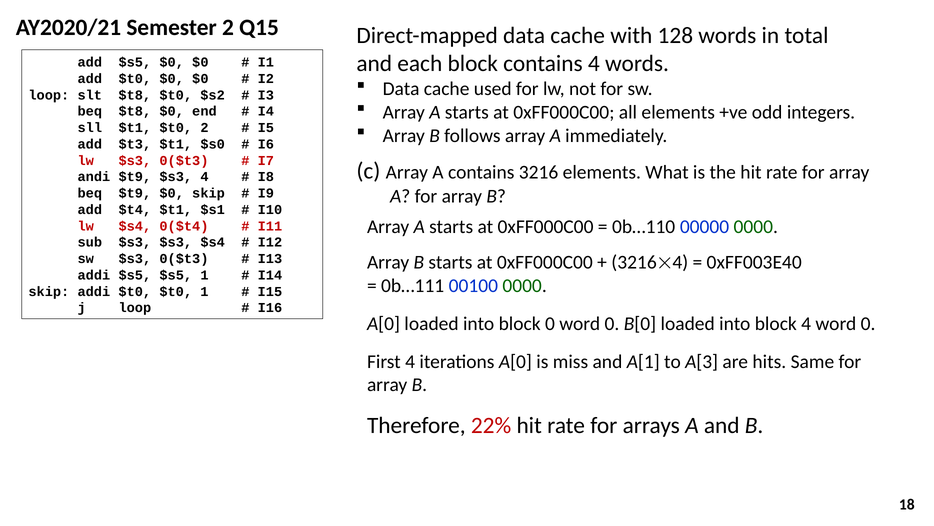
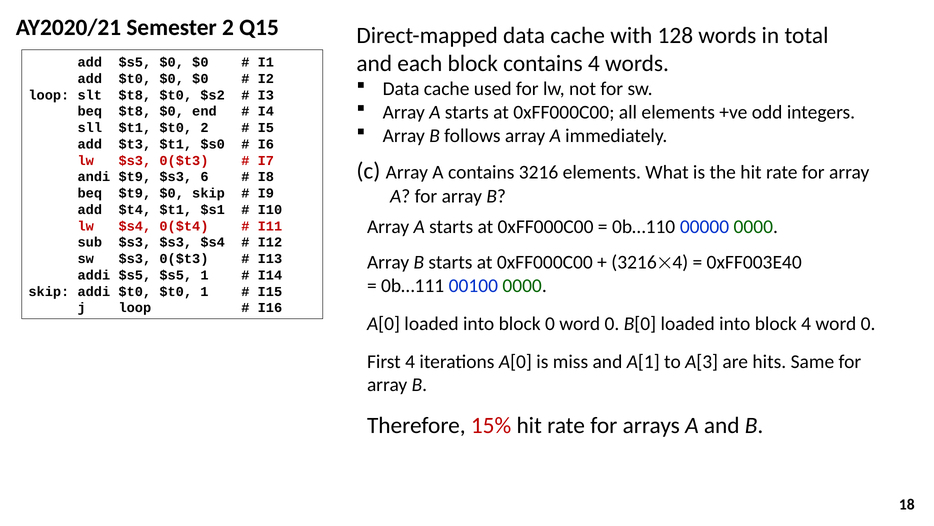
$s3 4: 4 -> 6 (204, 177)
22%: 22% -> 15% (491, 425)
